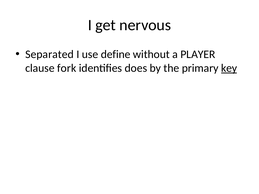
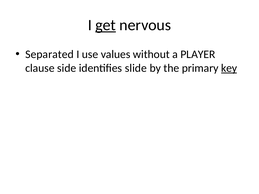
get underline: none -> present (106, 25)
define: define -> values (116, 54)
fork: fork -> side (67, 68)
does: does -> slide (136, 68)
